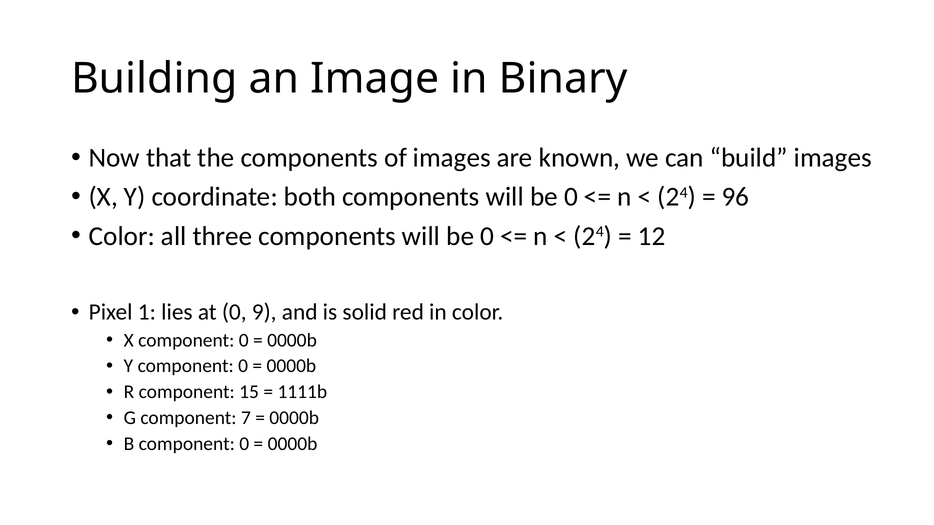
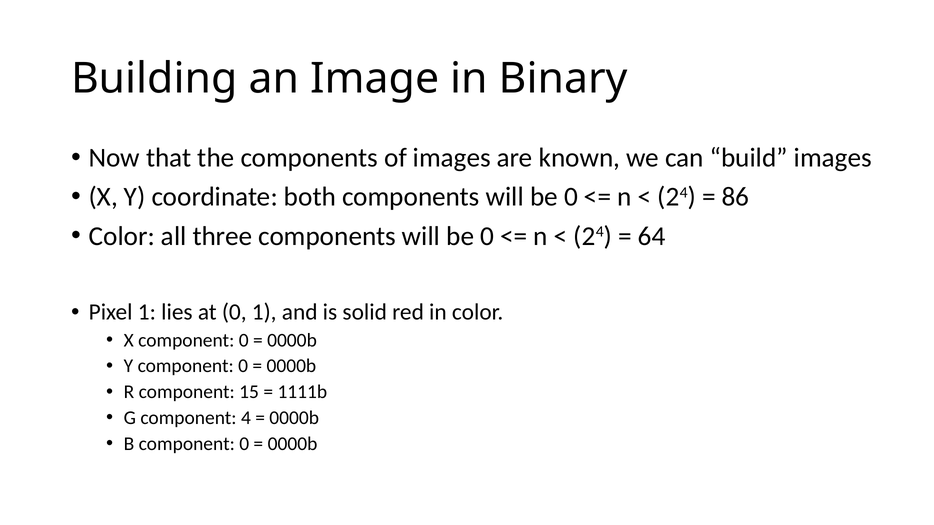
96: 96 -> 86 (735, 197)
12: 12 -> 64 (652, 236)
0 9: 9 -> 1 (264, 312)
7: 7 -> 4 (246, 418)
